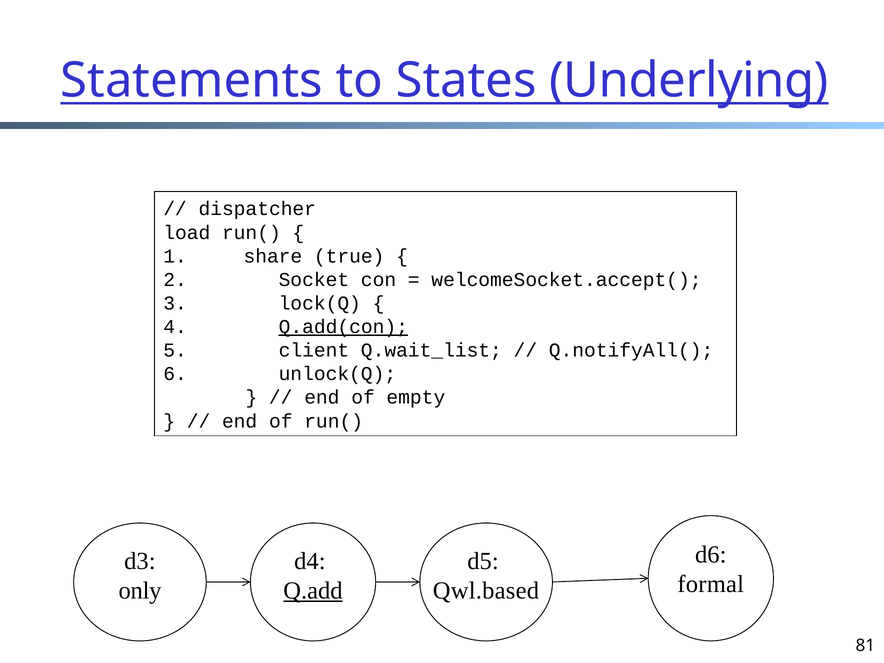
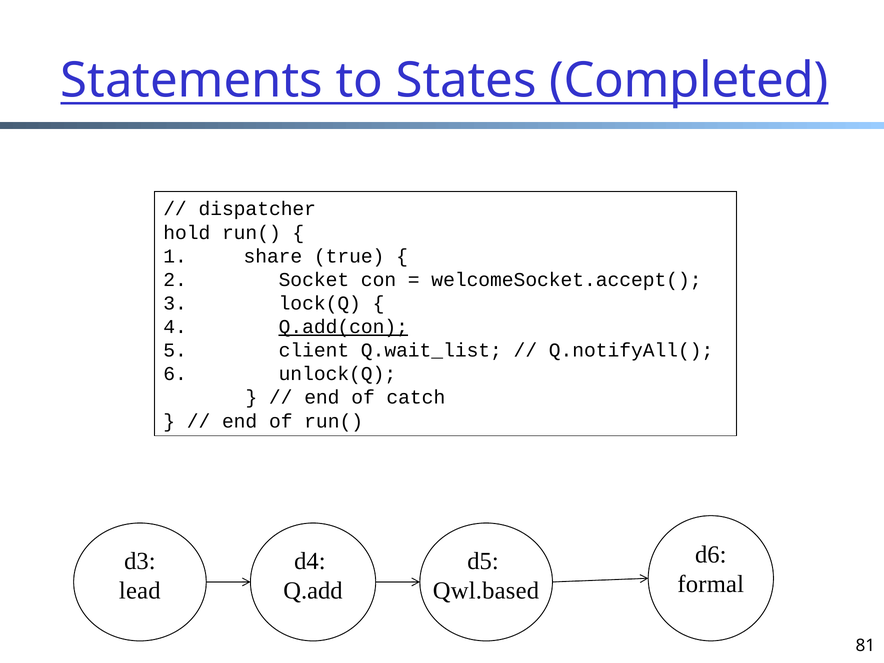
Underlying: Underlying -> Completed (689, 81)
load: load -> hold (187, 233)
empty: empty -> catch (416, 397)
only: only -> lead (140, 591)
Q.add underline: present -> none (313, 591)
